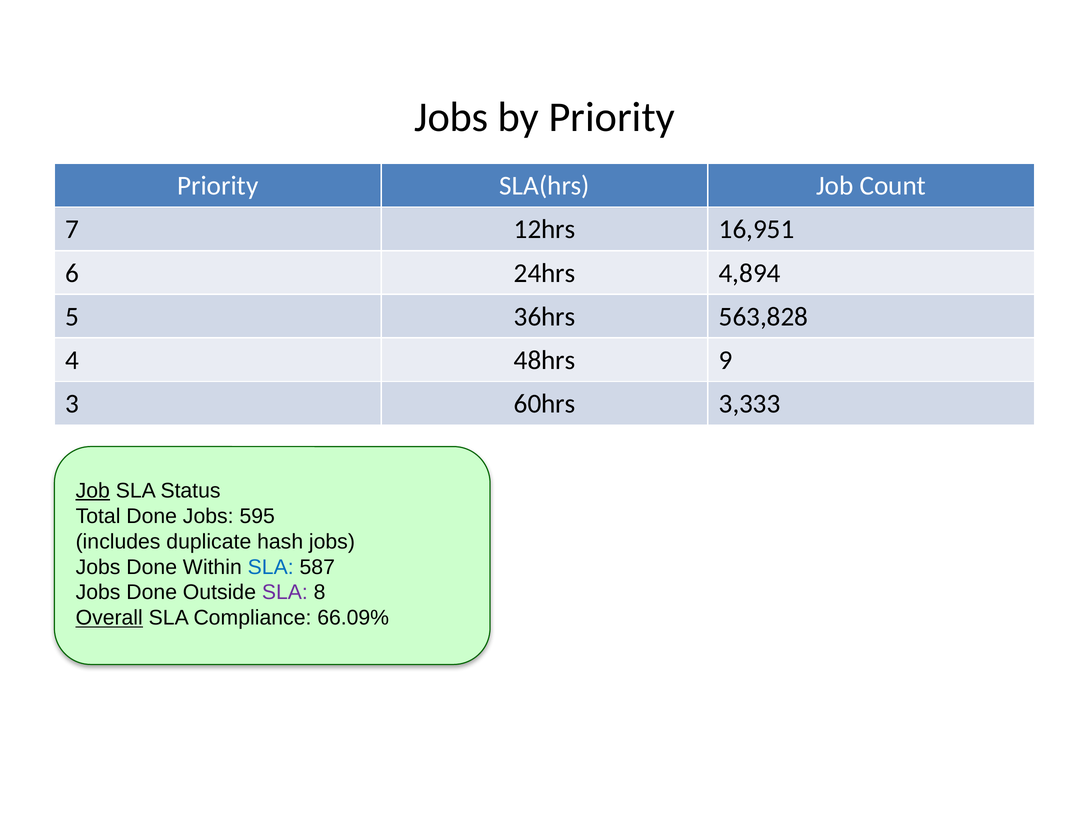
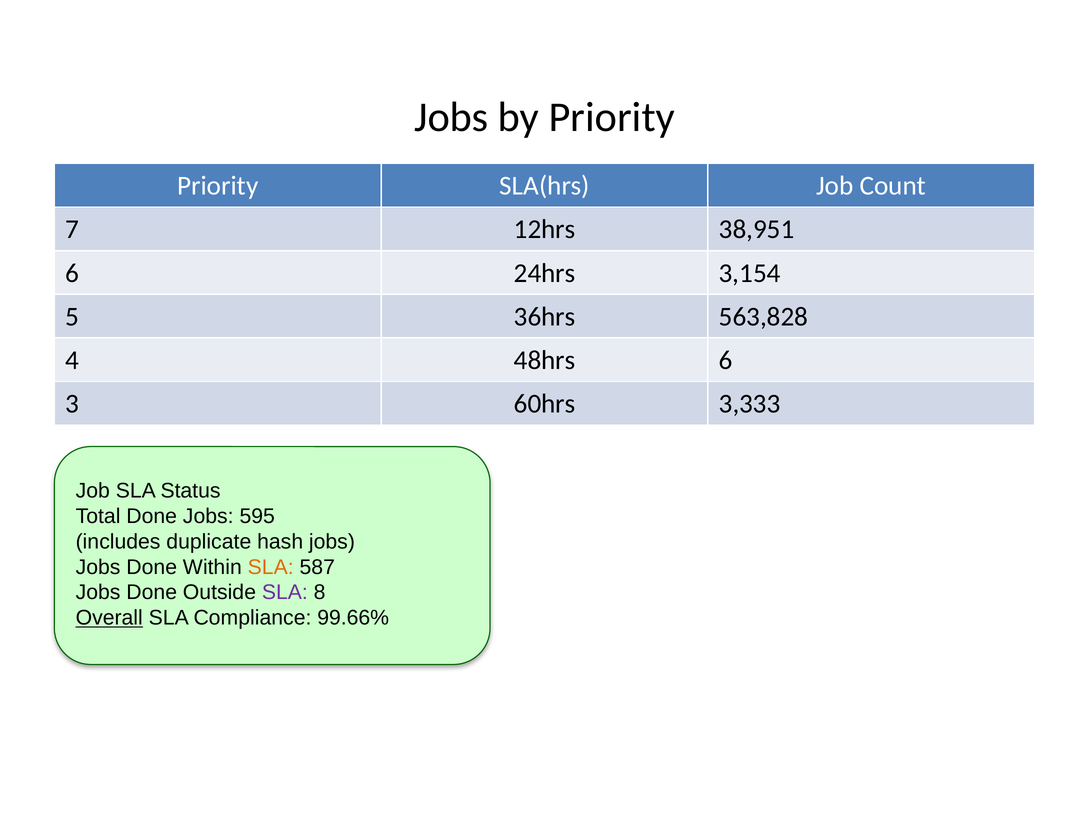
16,951: 16,951 -> 38,951 (757, 229)
4,894: 4,894 -> 3,154 (750, 273)
48hrs 9: 9 -> 6 (726, 360)
Job underline: present -> none (93, 491)
SLA colour: blue -> orange (271, 567)
66.09%: 66.09% -> 99.66% (353, 618)
